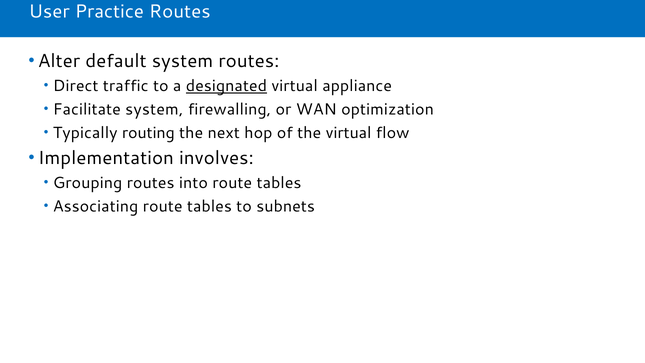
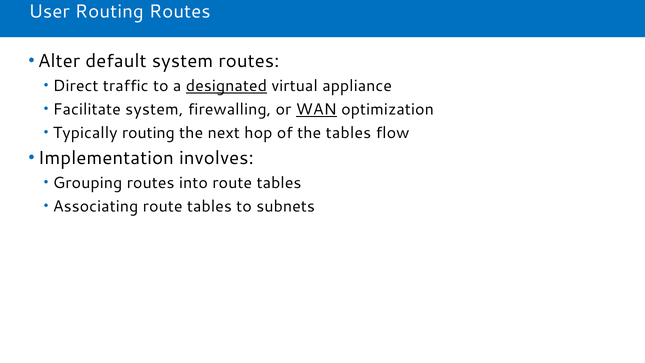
User Practice: Practice -> Routing (109, 12)
WAN underline: none -> present (316, 109)
the virtual: virtual -> tables (348, 133)
